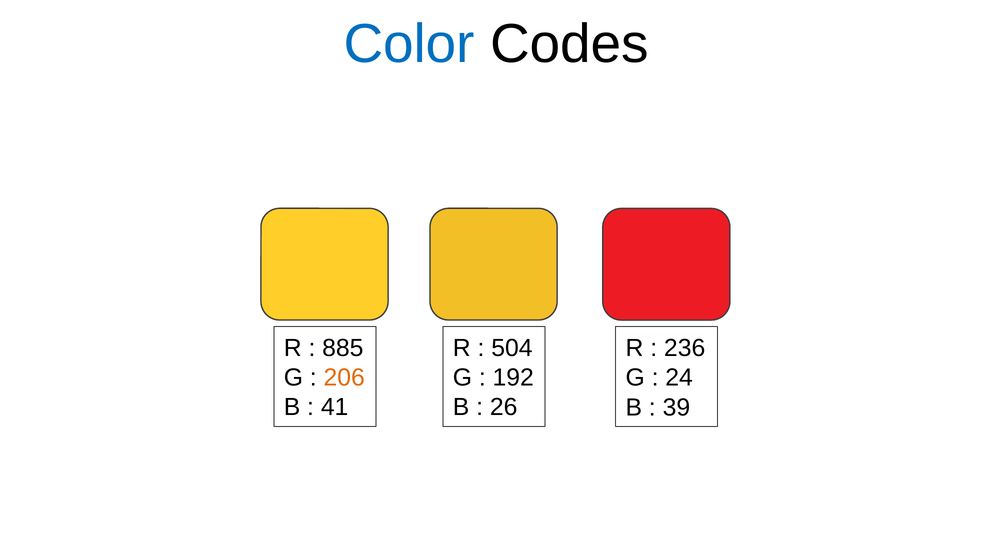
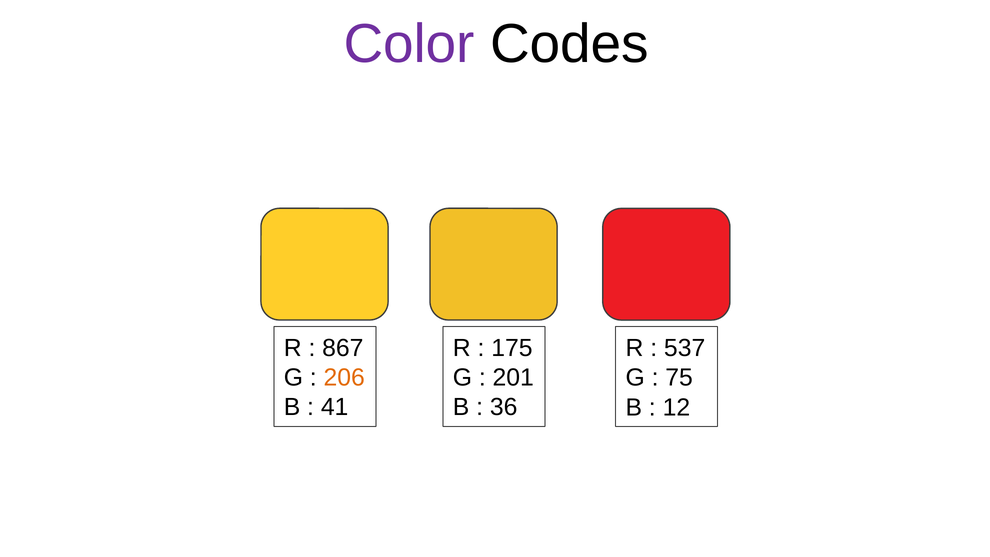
Color colour: blue -> purple (409, 44)
885: 885 -> 867 (343, 348)
504: 504 -> 175 (512, 348)
236: 236 -> 537 (685, 348)
192: 192 -> 201 (513, 378)
24: 24 -> 75 (679, 378)
26: 26 -> 36 (504, 407)
39: 39 -> 12 (676, 407)
